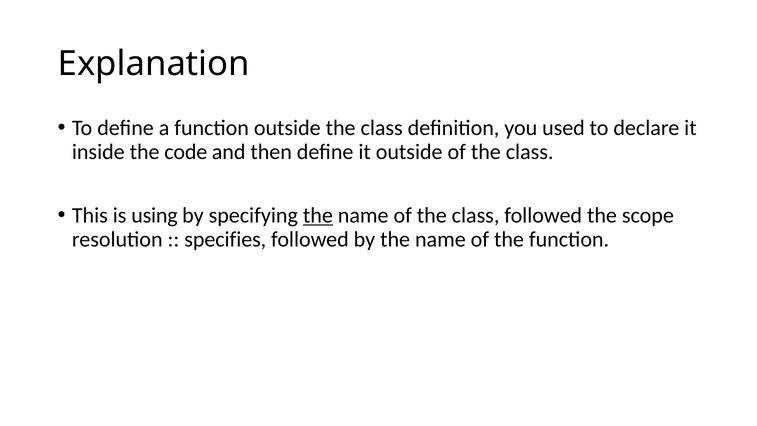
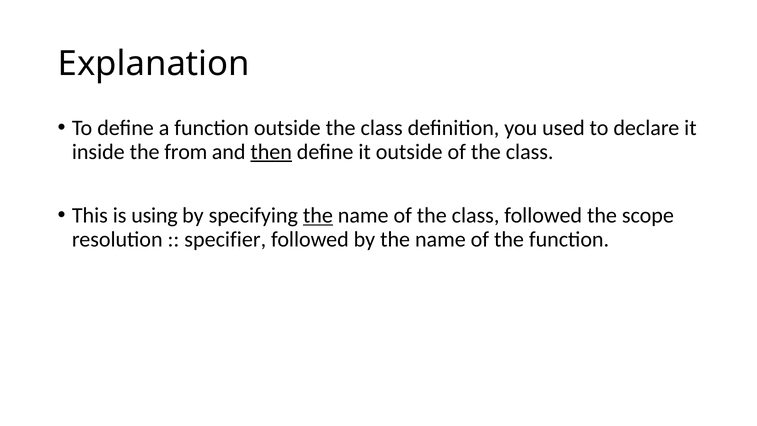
code: code -> from (186, 152)
then underline: none -> present (271, 152)
specifies: specifies -> specifier (225, 239)
